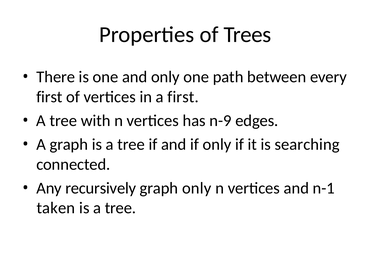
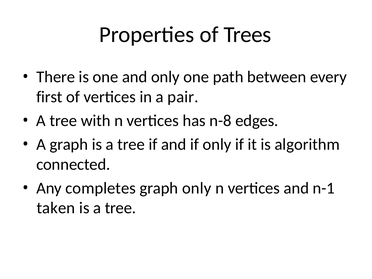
a first: first -> pair (183, 97)
n-9: n-9 -> n-8 (220, 121)
searching: searching -> algorithm (307, 144)
recursively: recursively -> completes (101, 188)
